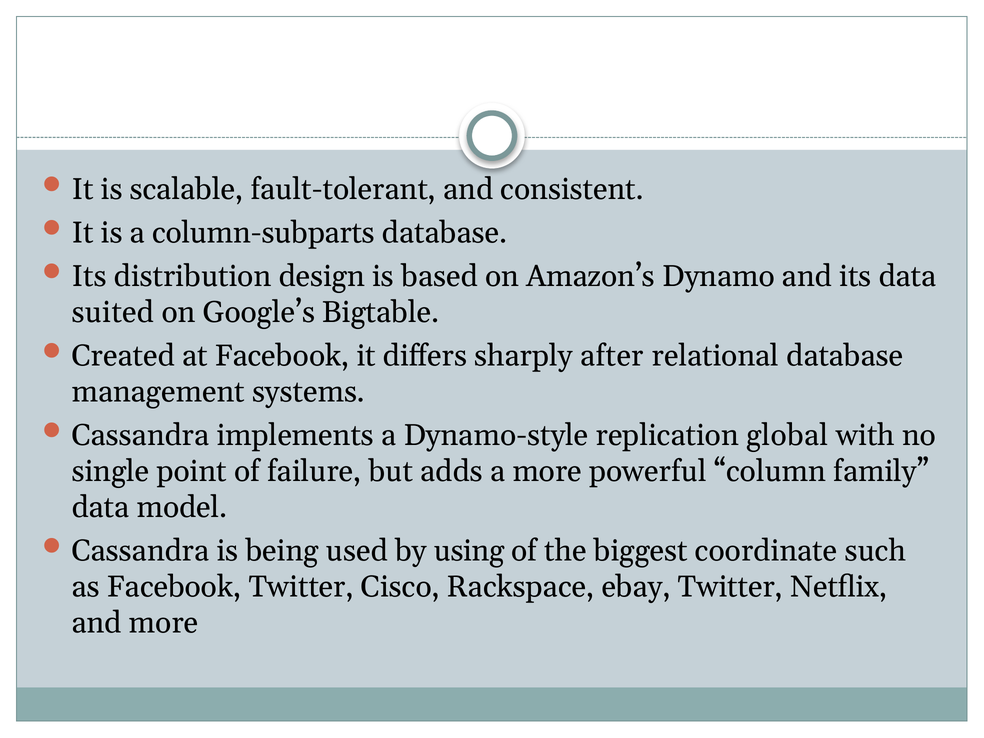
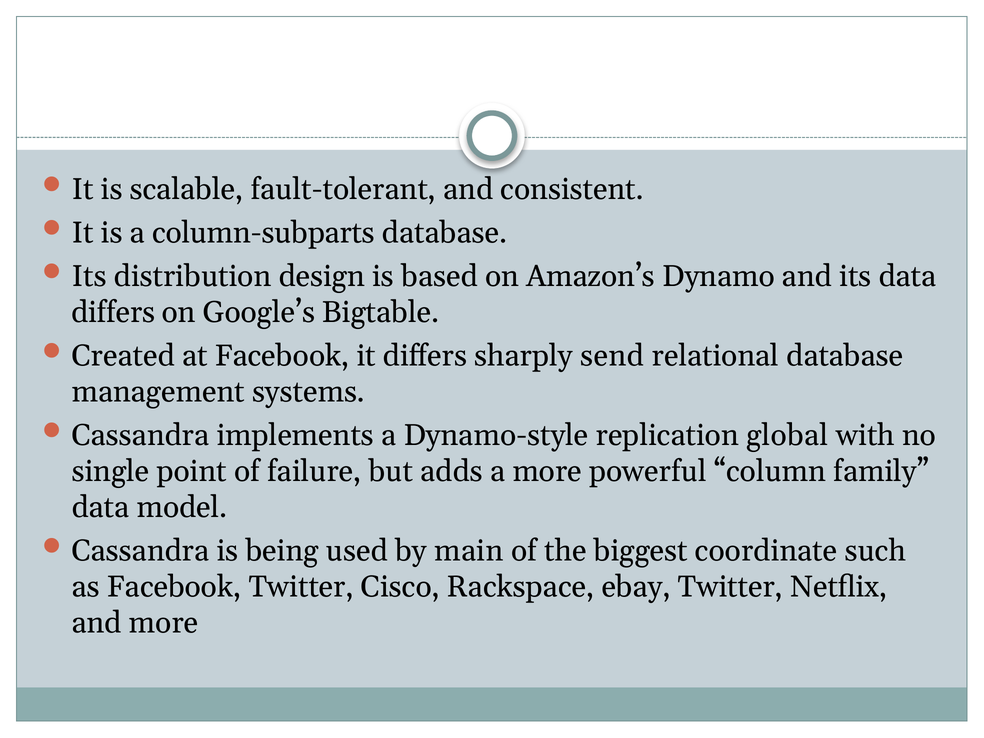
suited: suited -> differs (113, 312)
after: after -> send (612, 356)
using: using -> main (469, 551)
